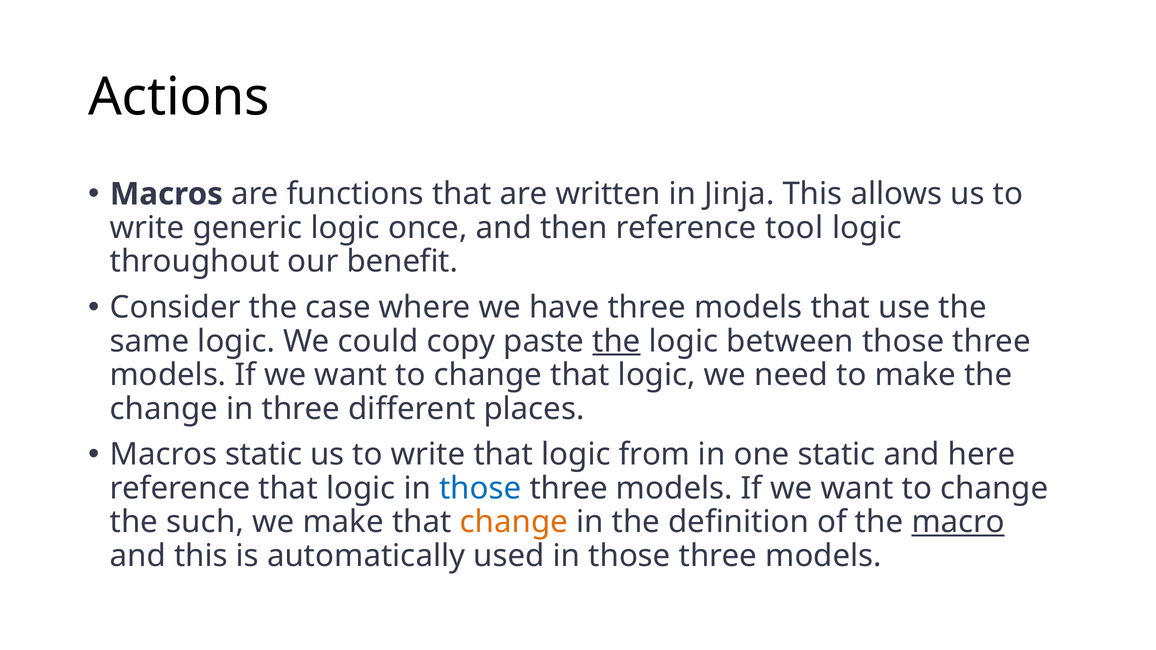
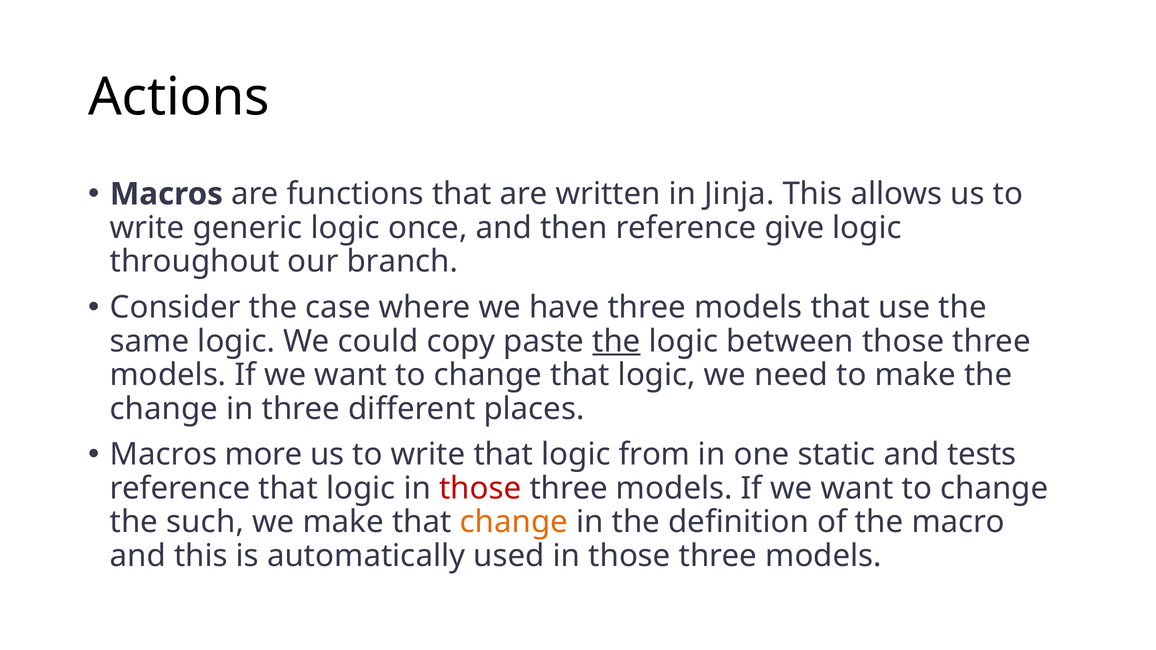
tool: tool -> give (794, 228)
benefit: benefit -> branch (402, 262)
Macros static: static -> more (264, 455)
here: here -> tests (982, 455)
those colour: blue -> red (480, 489)
macro underline: present -> none (958, 522)
